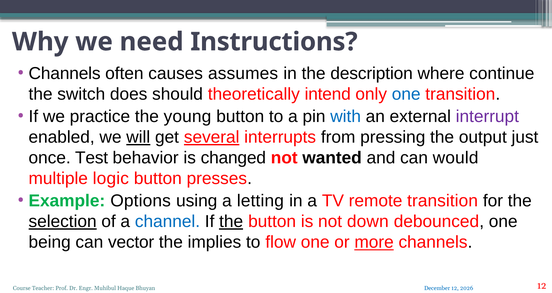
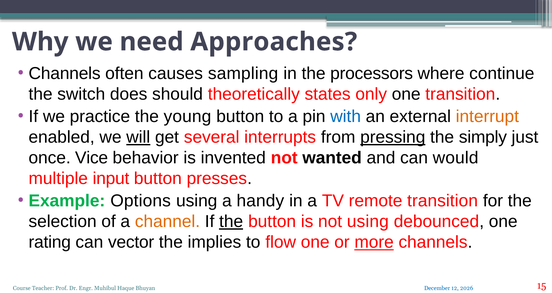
Instructions: Instructions -> Approaches (274, 42)
assumes: assumes -> sampling (243, 74)
description: description -> processors (372, 74)
intend: intend -> states (328, 94)
one colour: blue -> black (406, 94)
interrupt colour: purple -> orange (487, 117)
several underline: present -> none (212, 137)
pressing underline: none -> present (393, 137)
output: output -> simply (483, 137)
Test: Test -> Vice (92, 158)
changed: changed -> invented (233, 158)
logic: logic -> input (111, 179)
letting: letting -> handy (260, 201)
selection underline: present -> none (63, 222)
channel colour: blue -> orange (167, 222)
not down: down -> using (368, 222)
being: being -> rating (50, 242)
Bhuyan 12: 12 -> 15 (542, 286)
